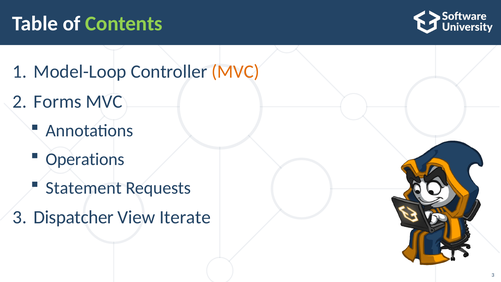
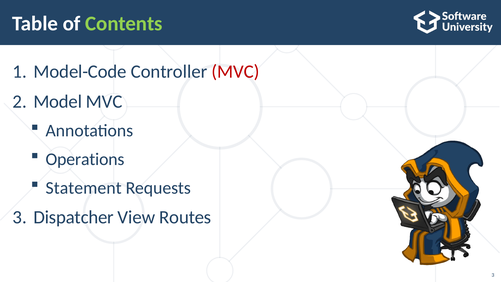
Model-Loop: Model-Loop -> Model-Code (80, 72)
MVC colour: orange -> red (236, 72)
Forms: Forms -> Model (58, 101)
Iterate: Iterate -> Routes (185, 217)
